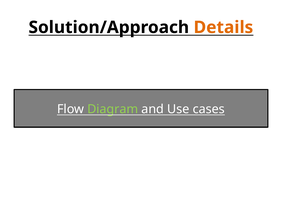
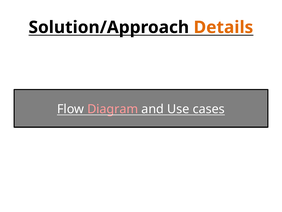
Diagram colour: light green -> pink (113, 109)
